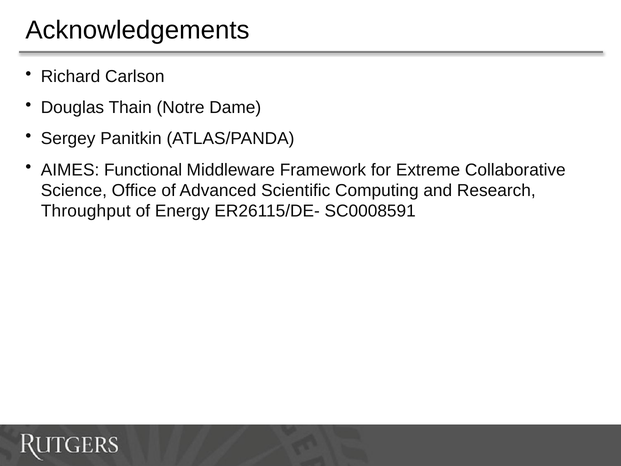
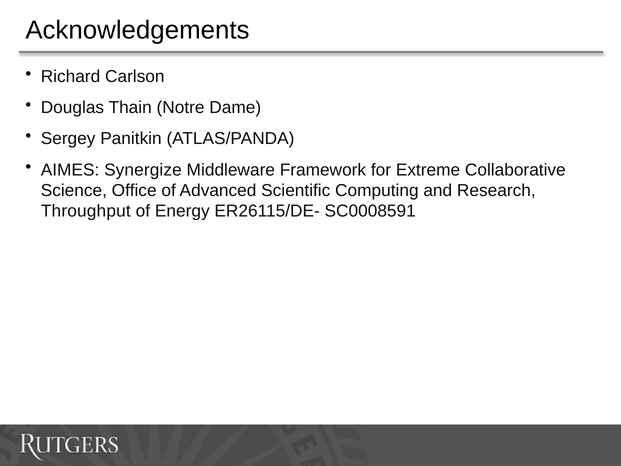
Functional: Functional -> Synergize (143, 170)
